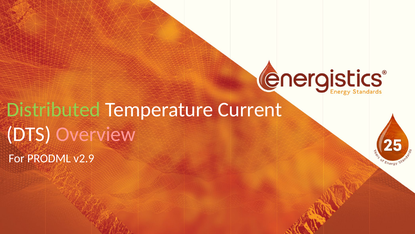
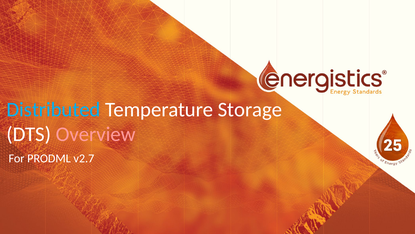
Distributed colour: light green -> light blue (54, 109)
Current: Current -> Storage (250, 109)
v2.9: v2.9 -> v2.7 (84, 158)
